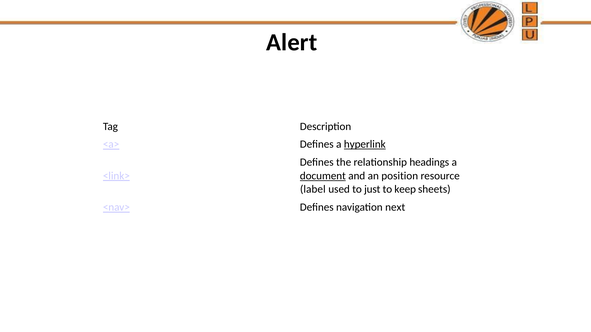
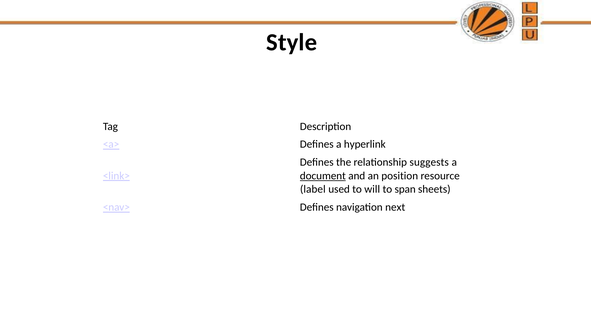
Alert: Alert -> Style (292, 42)
hyperlink underline: present -> none (365, 145)
headings: headings -> suggests (429, 162)
just: just -> will (372, 190)
keep: keep -> span (405, 190)
